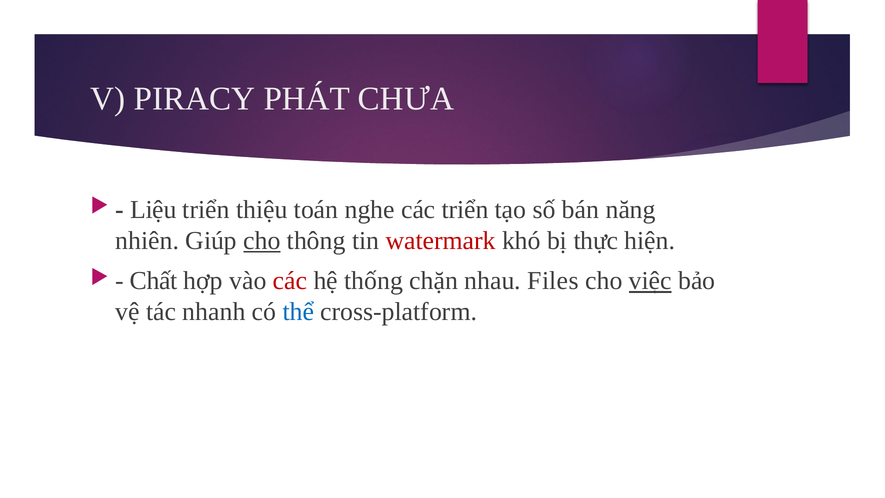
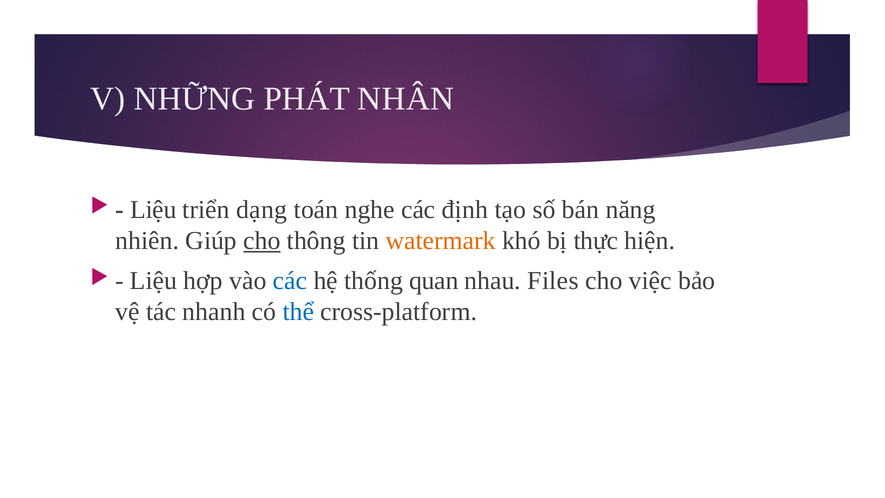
PIRACY: PIRACY -> NHỮNG (194, 99)
CHƯA: CHƯA -> NHÂN (406, 99)
thiệu: thiệu -> dạng (262, 210)
các triển: triển -> định (465, 210)
watermark colour: red -> orange (441, 241)
Chất: Chất -> Liệu (153, 281)
các colour: red -> blue (290, 281)
chặn: chặn -> quan (434, 281)
việc underline: present -> none (650, 281)
